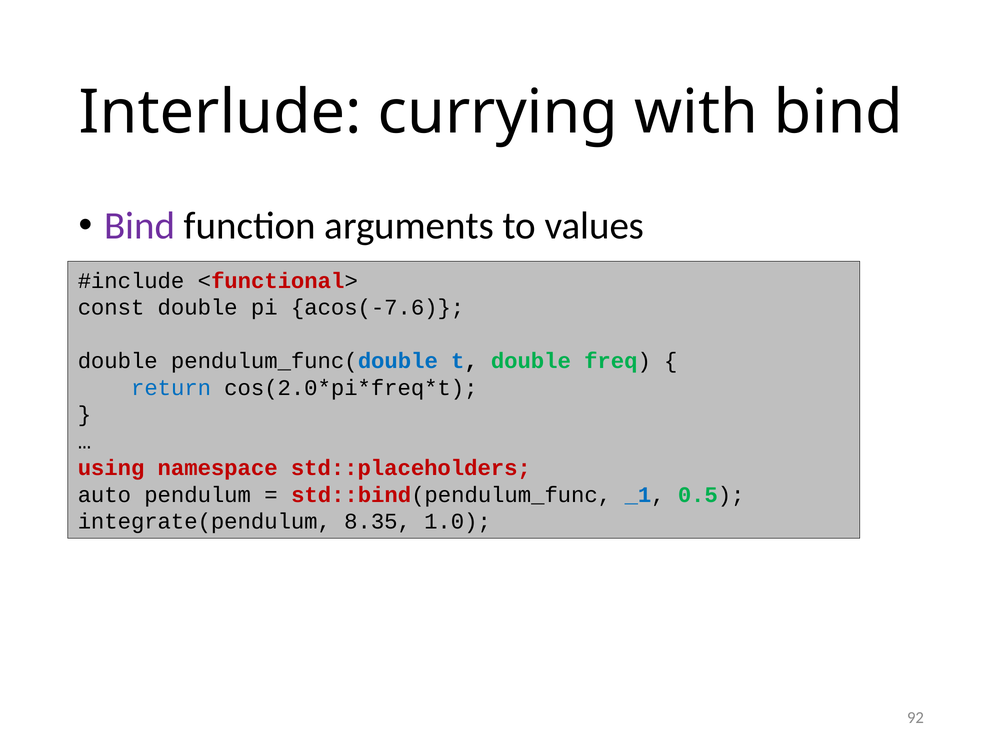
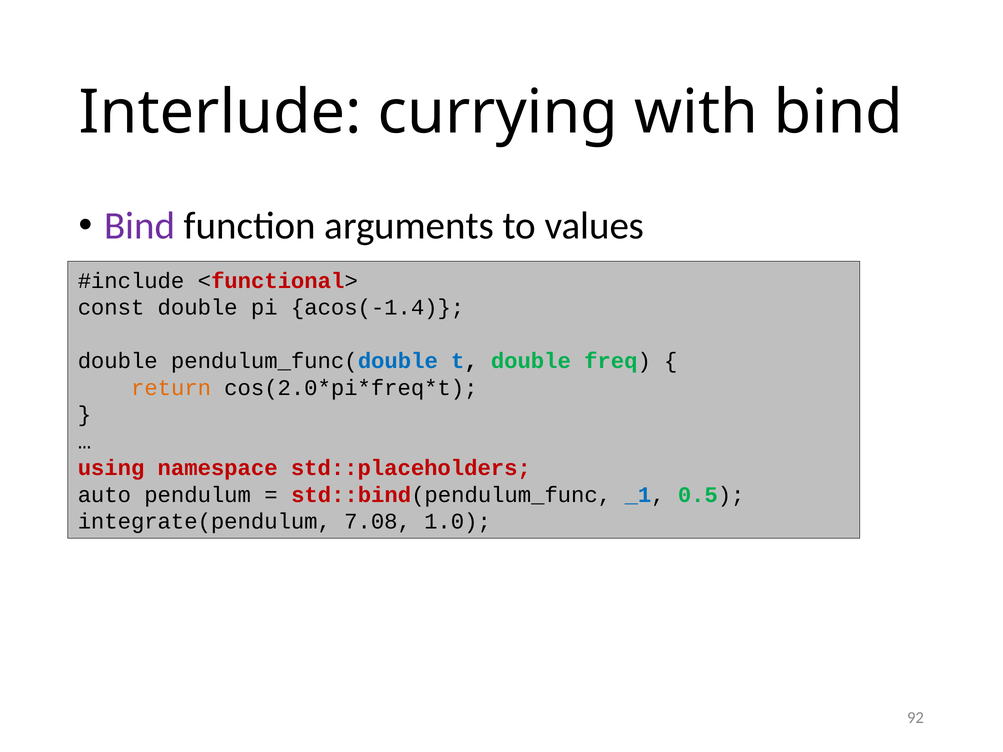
acos(-7.6: acos(-7.6 -> acos(-1.4 (378, 308)
return colour: blue -> orange (171, 388)
8.35: 8.35 -> 7.08 (378, 522)
